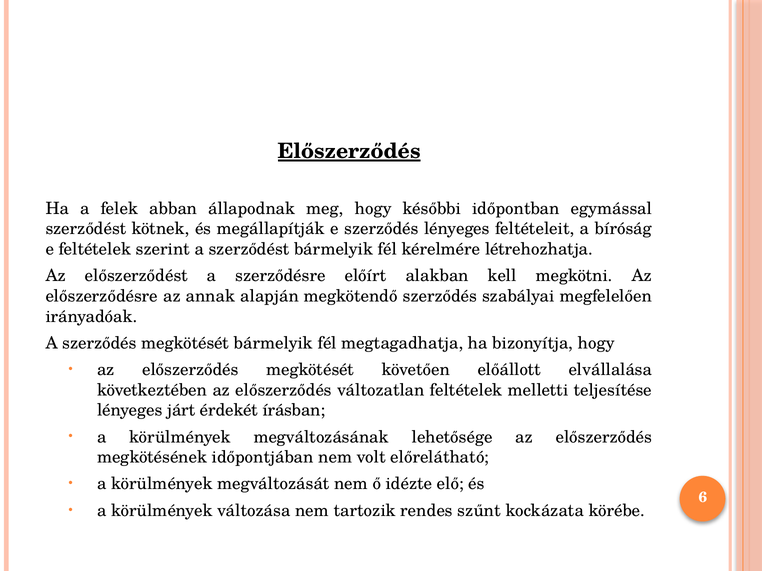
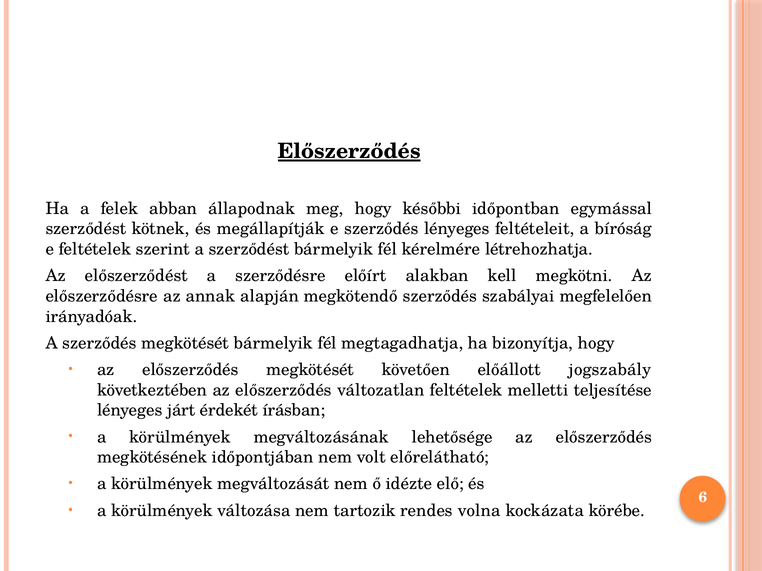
elvállalása: elvállalása -> jogszabály (610, 370)
szűnt: szűnt -> volna (479, 511)
